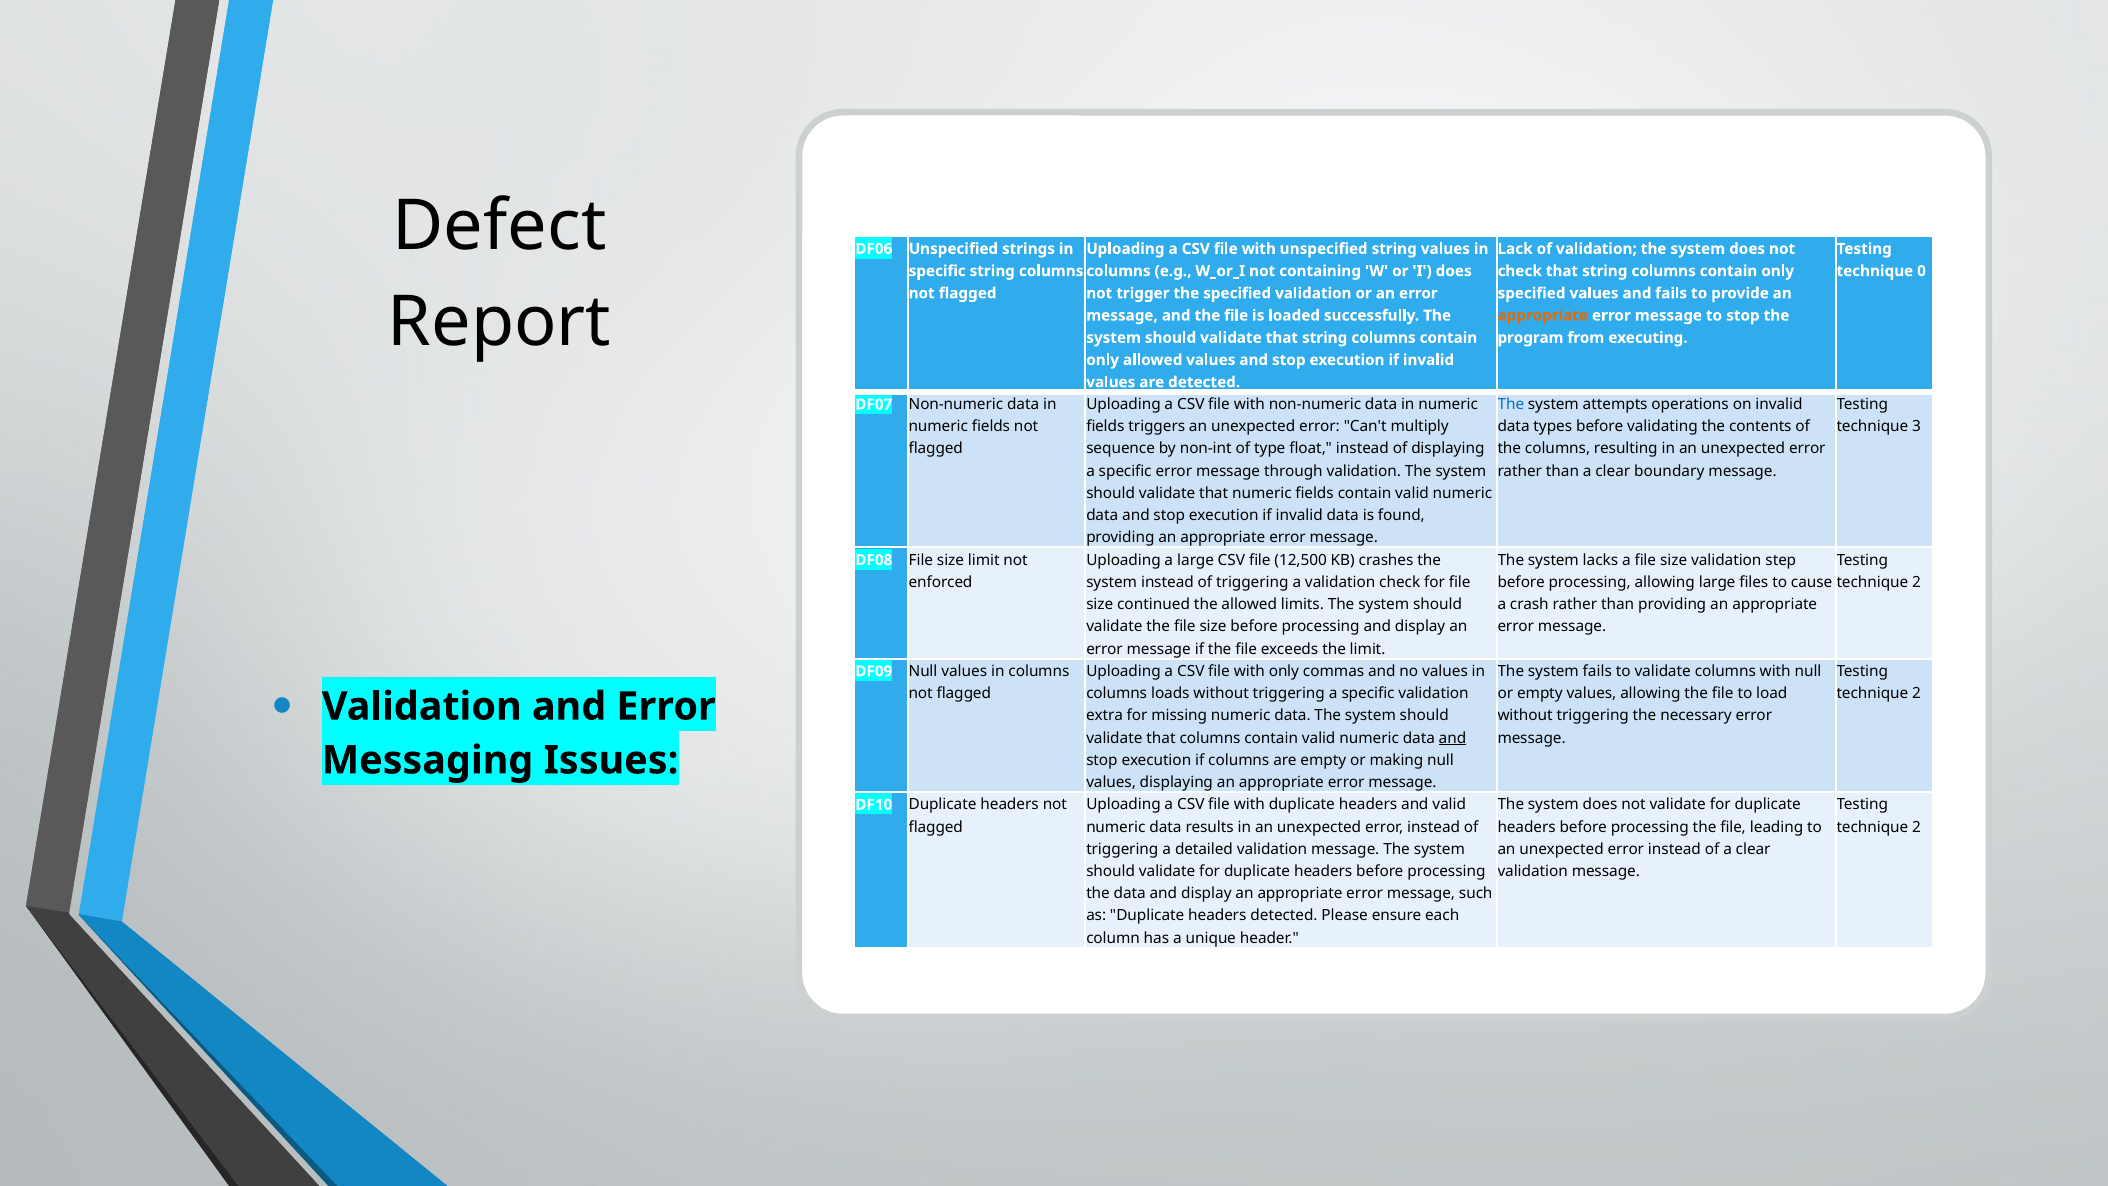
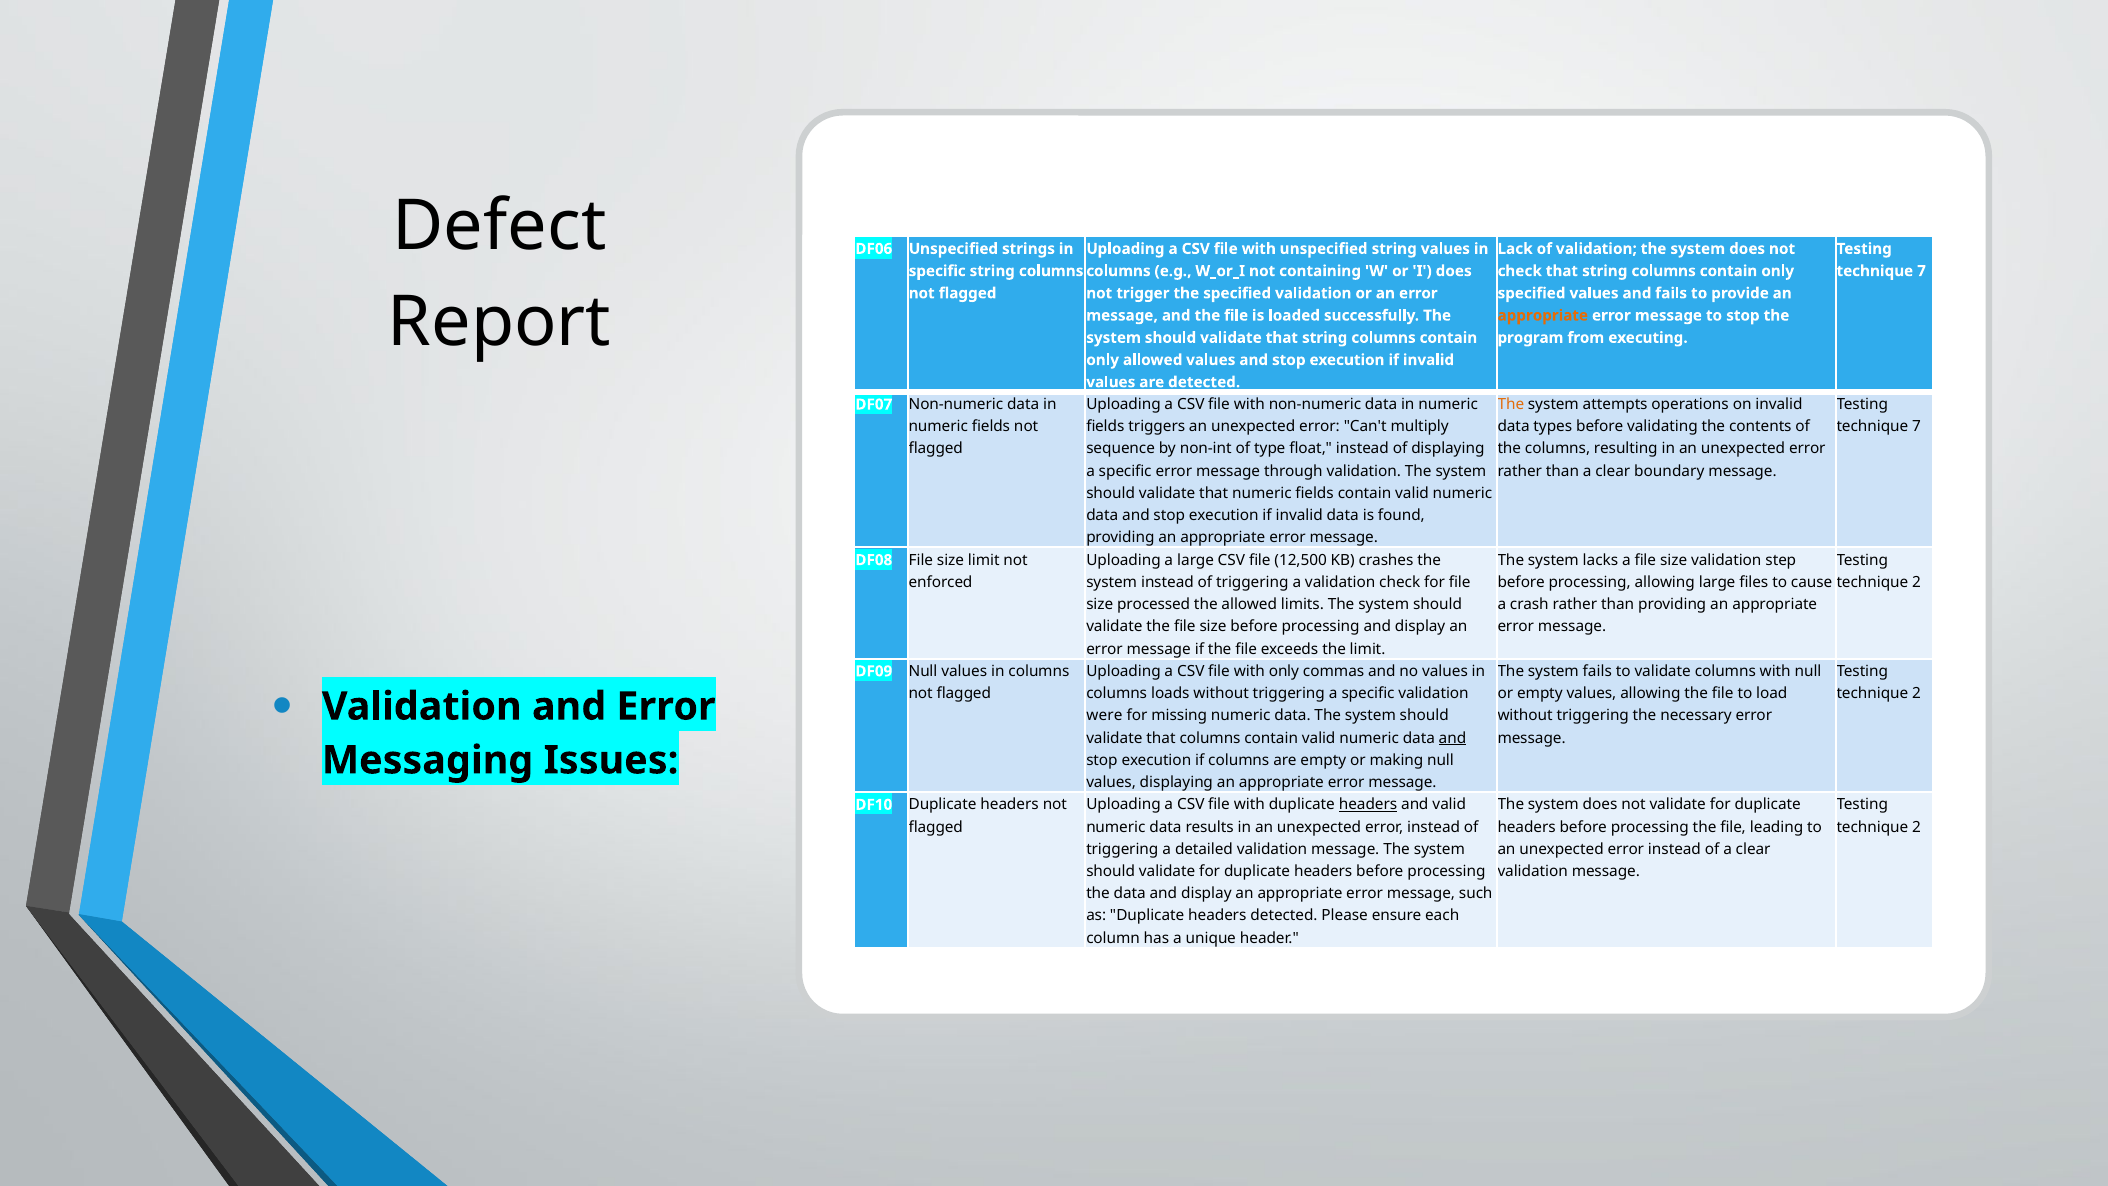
0: 0 -> 7 (1922, 271)
The colour: blue -> orange (1511, 404)
3: 3 -> 7 (1917, 427)
continued: continued -> processed (1154, 604)
extra: extra -> were (1104, 716)
headers underline: none -> present (1368, 805)
